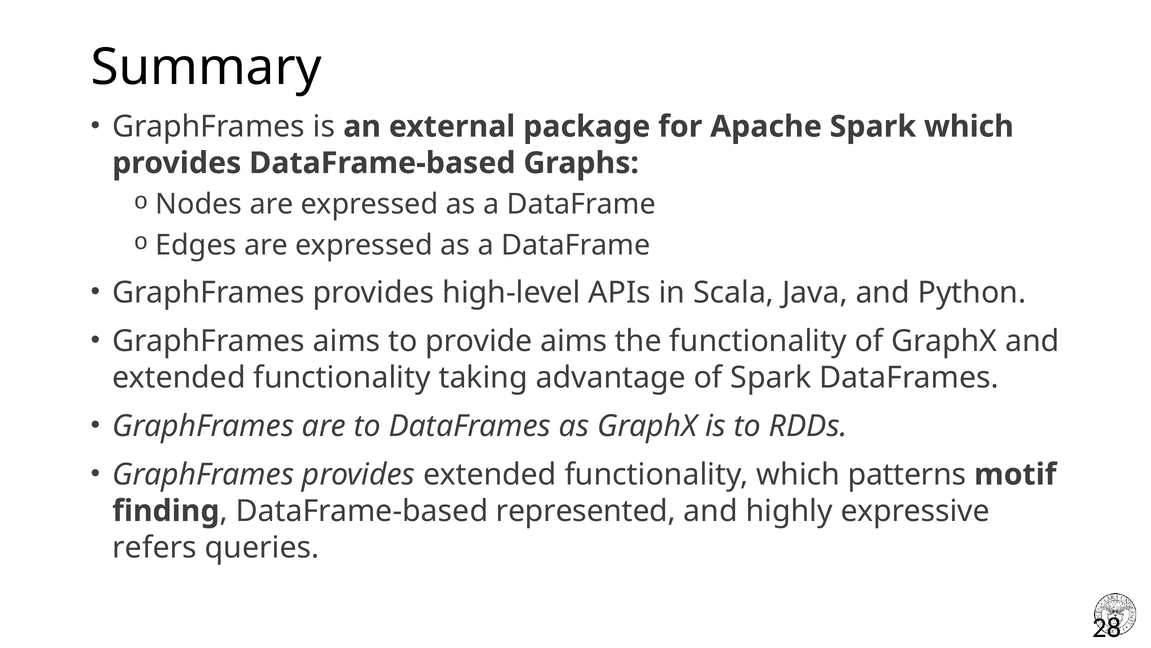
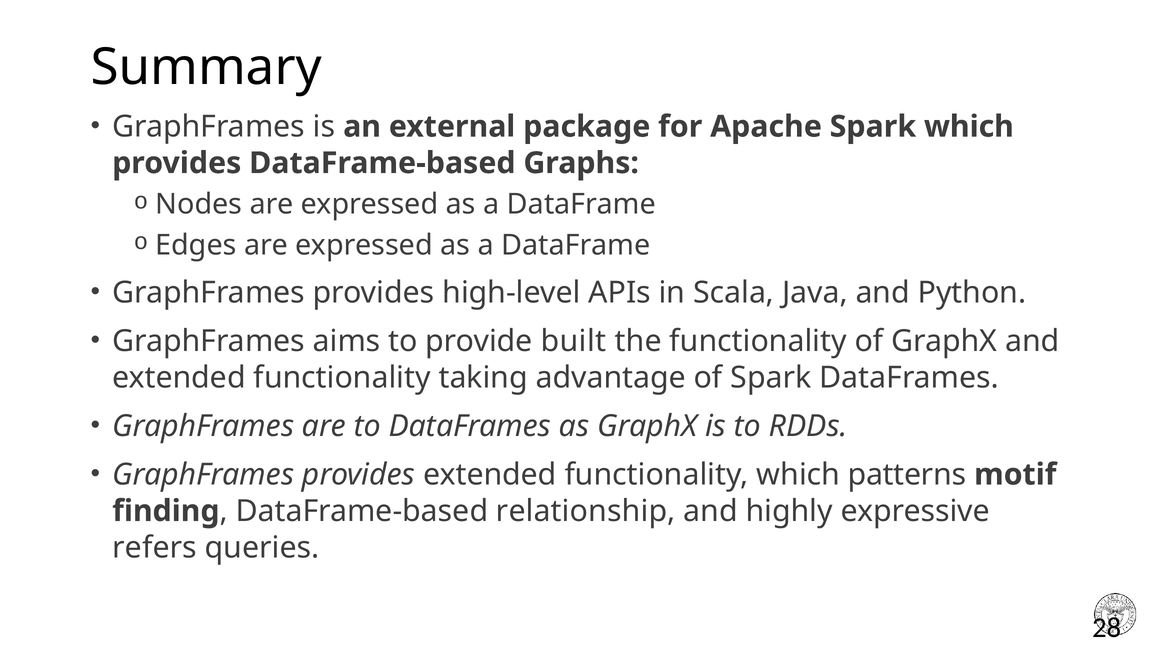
provide aims: aims -> built (574, 341)
represented: represented -> relationship (586, 511)
